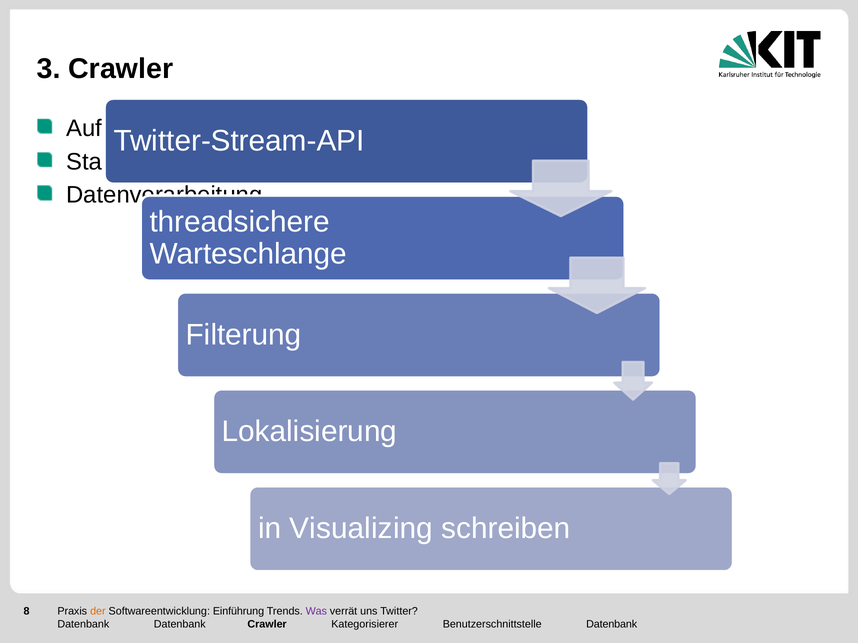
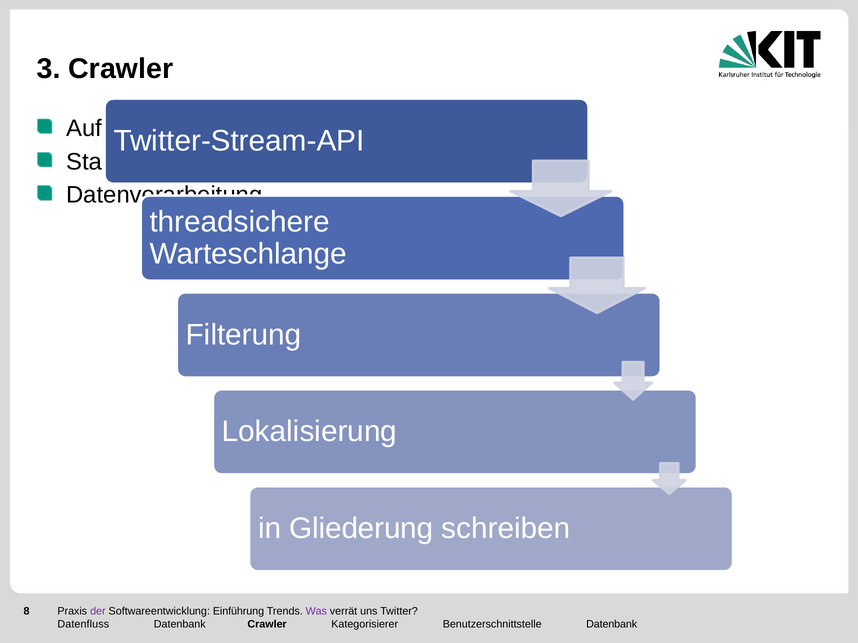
Visualizing: Visualizing -> Gliederung (361, 529)
der colour: orange -> purple (98, 612)
Datenbank: Datenbank -> Datenfluss (83, 625)
